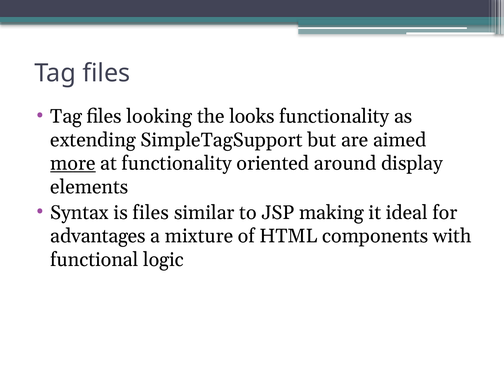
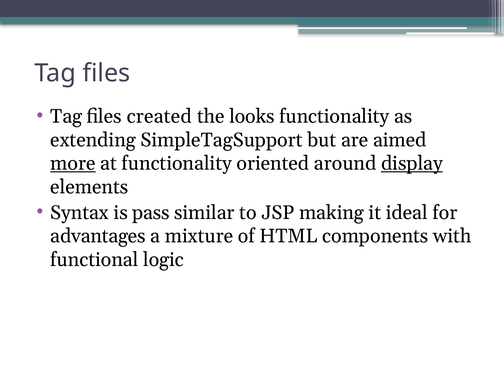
looking: looking -> created (159, 116)
display underline: none -> present (412, 163)
is files: files -> pass (151, 213)
